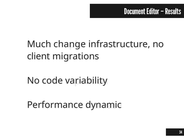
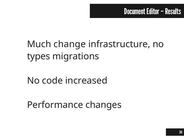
client: client -> types (39, 56)
variability: variability -> increased (86, 81)
dynamic: dynamic -> changes (104, 105)
